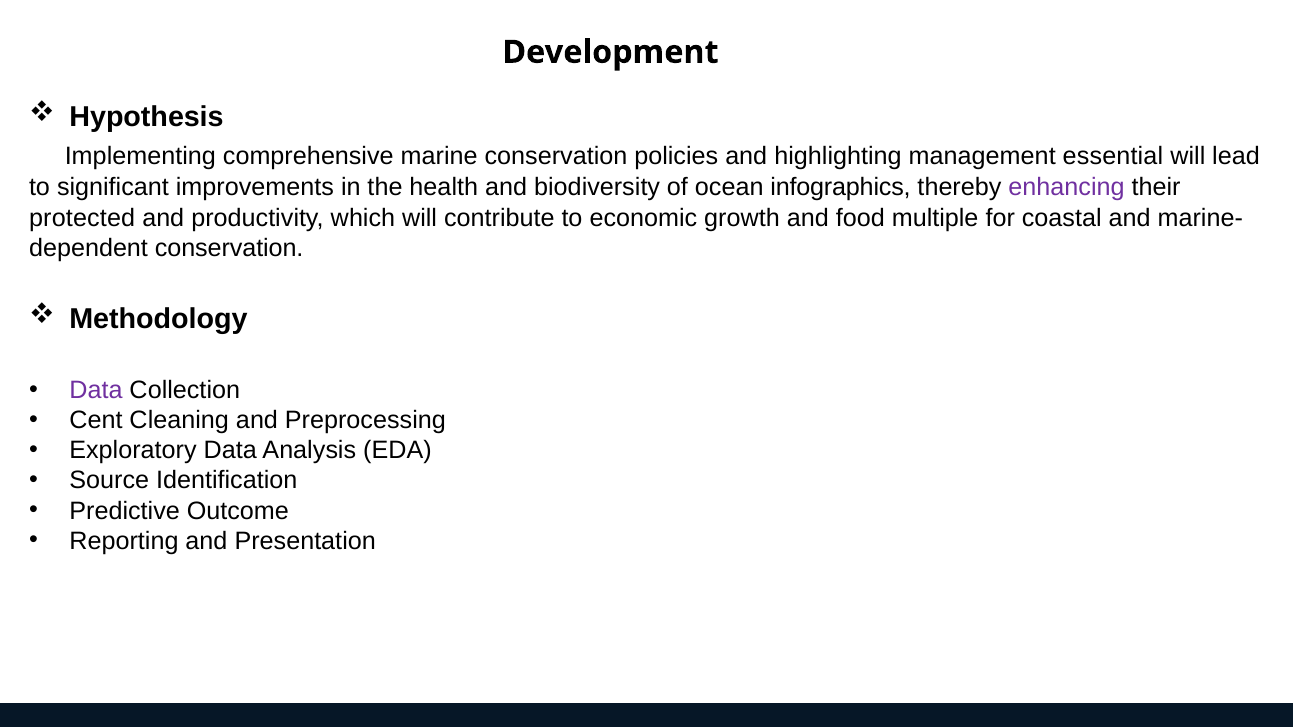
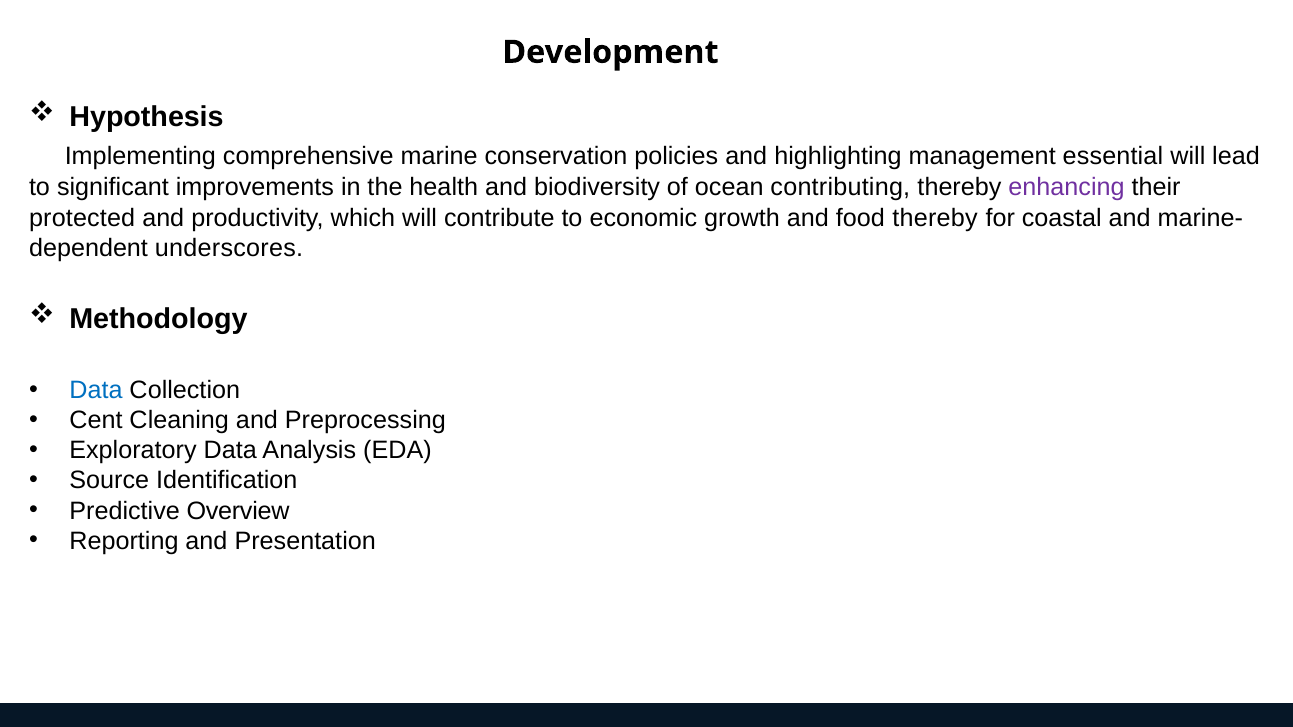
infographics: infographics -> contributing (840, 188)
food multiple: multiple -> thereby (935, 218)
conservation: conservation -> underscores (229, 248)
Data colour: purple -> blue (96, 390)
Outcome: Outcome -> Overview (238, 511)
